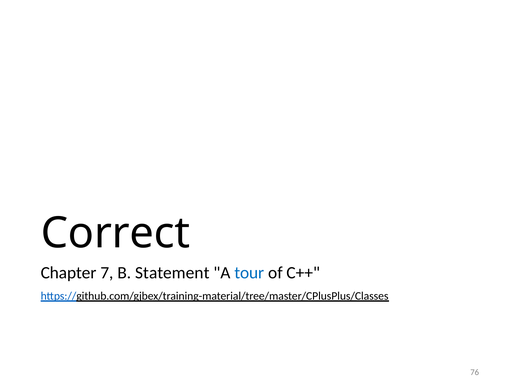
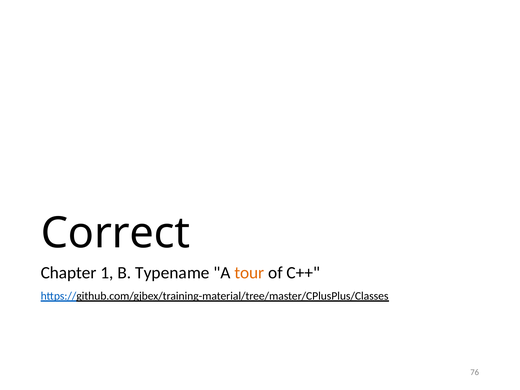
7: 7 -> 1 (107, 273)
Statement: Statement -> Typename (172, 273)
tour colour: blue -> orange (249, 273)
